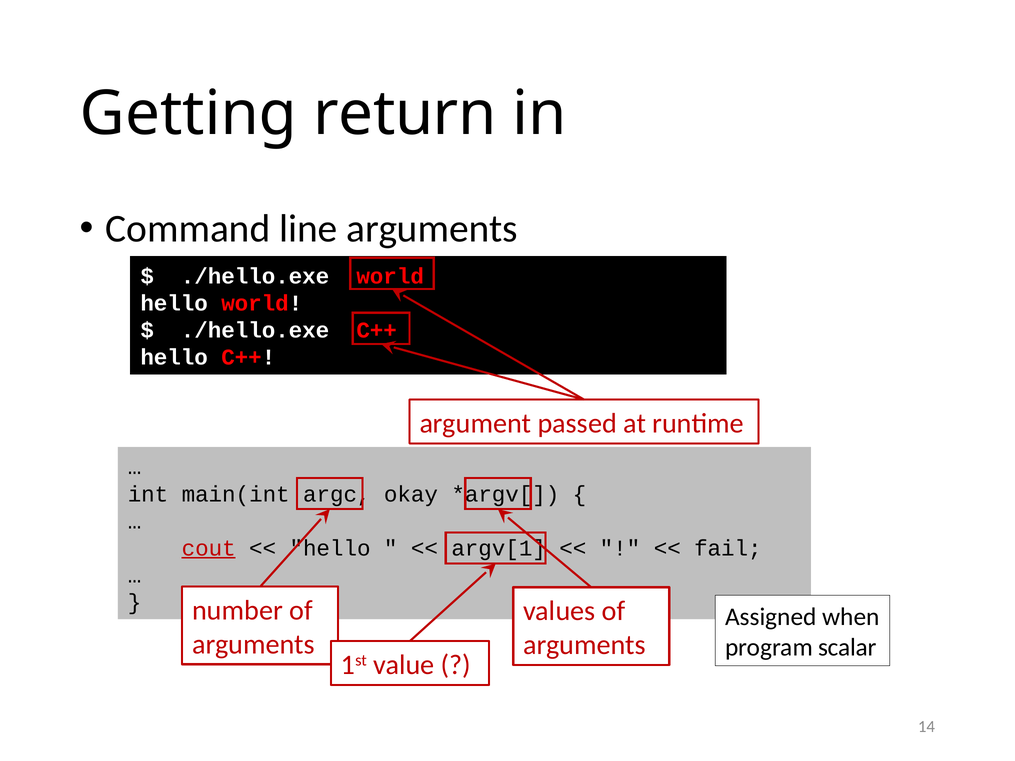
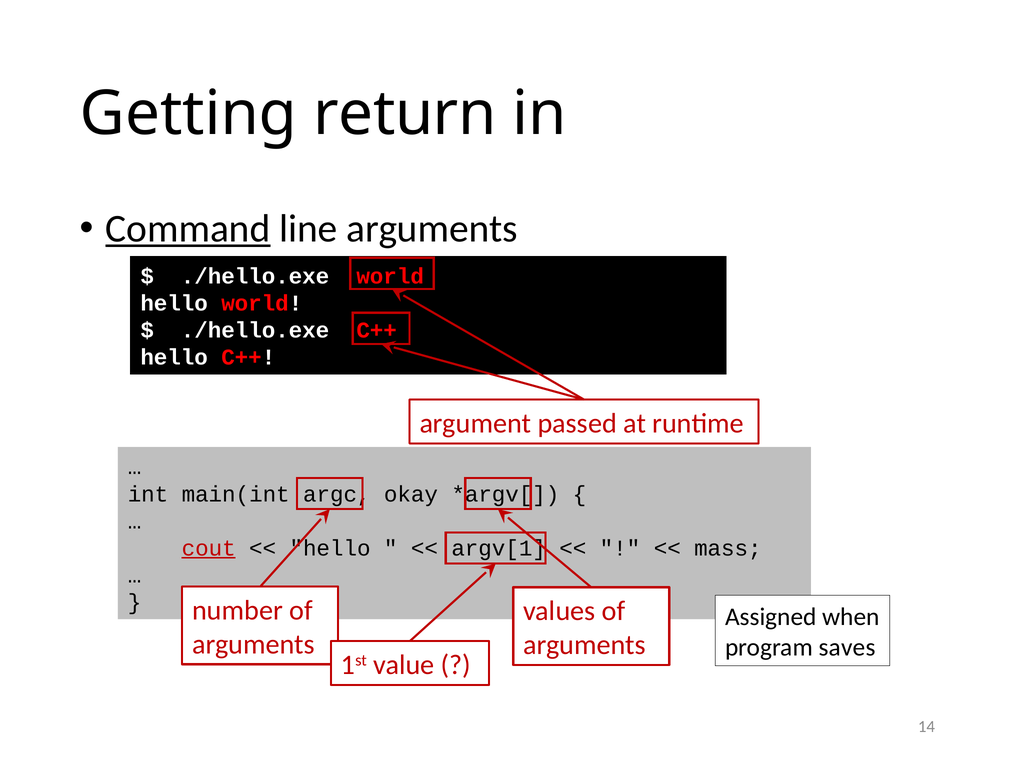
Command underline: none -> present (188, 229)
fail: fail -> mass (728, 548)
scalar: scalar -> saves (847, 648)
